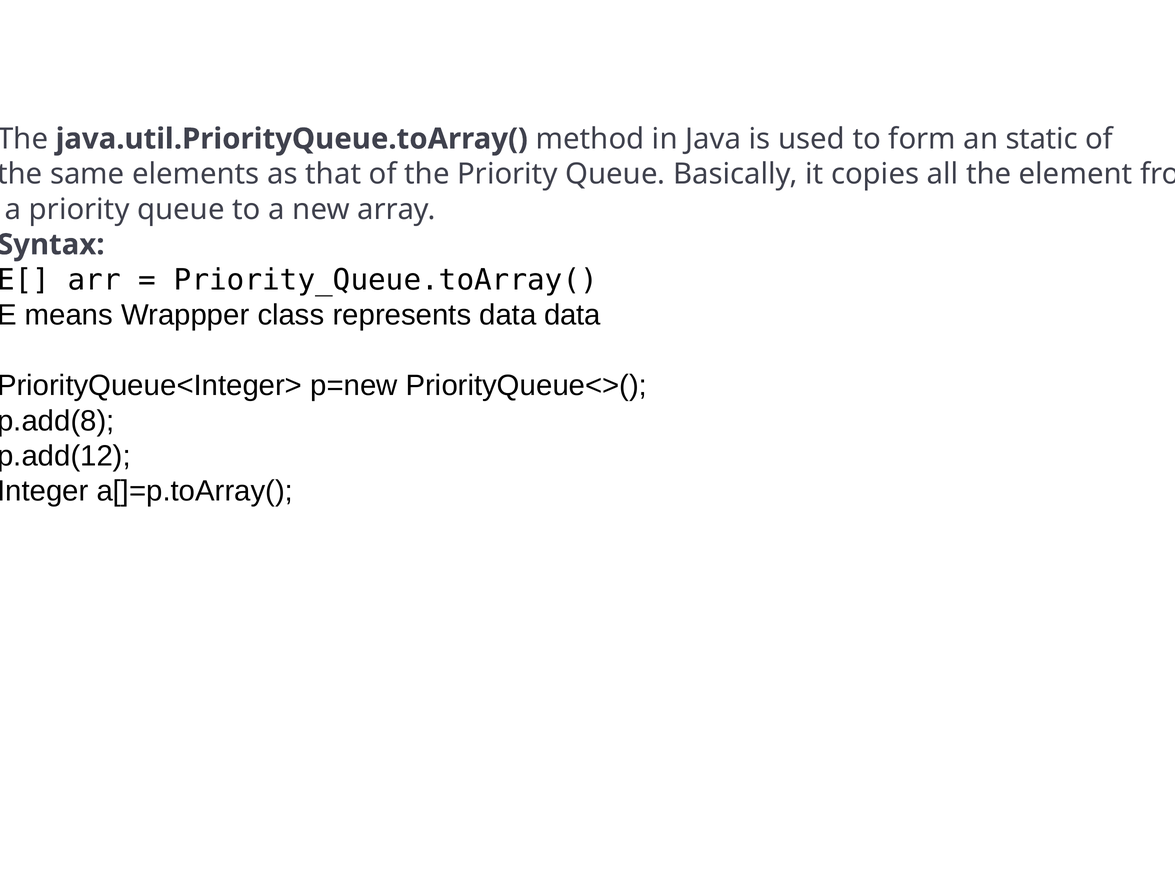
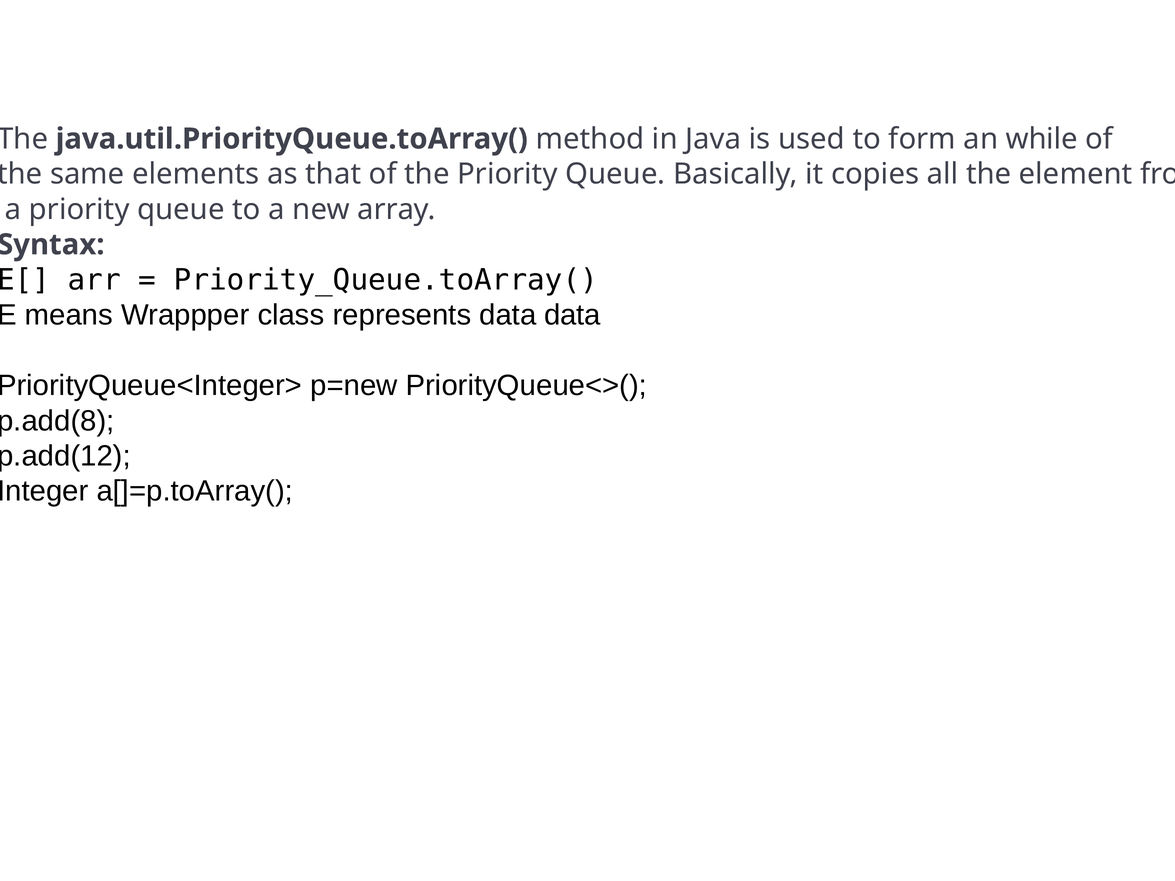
static: static -> while (1042, 139)
